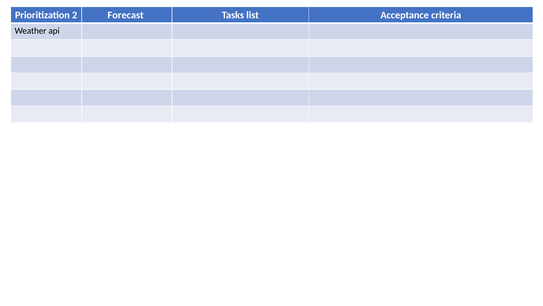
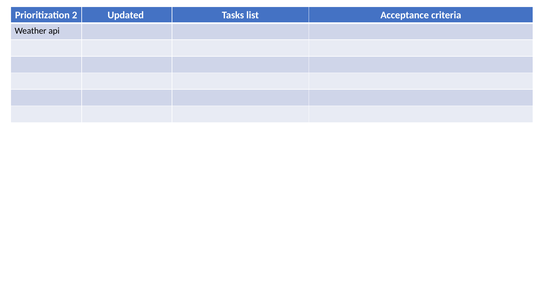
Forecast: Forecast -> Updated (126, 15)
